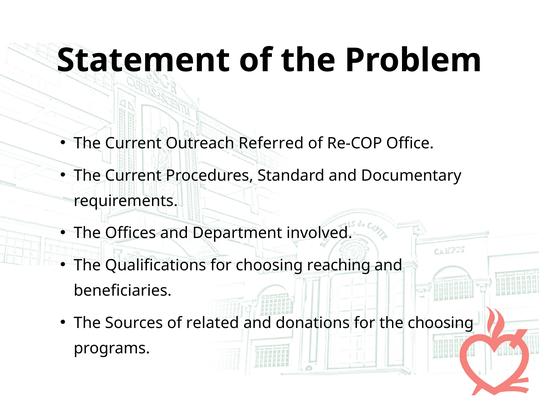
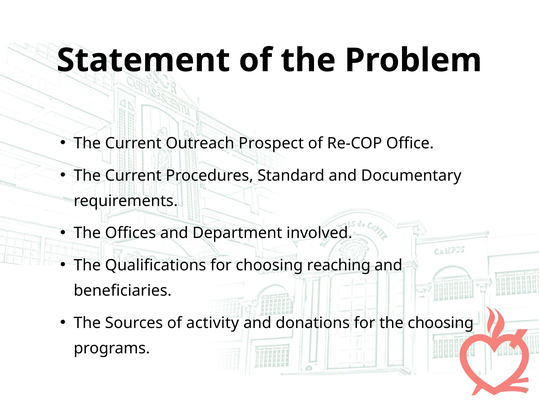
Referred: Referred -> Prospect (271, 143)
related: related -> activity (213, 323)
